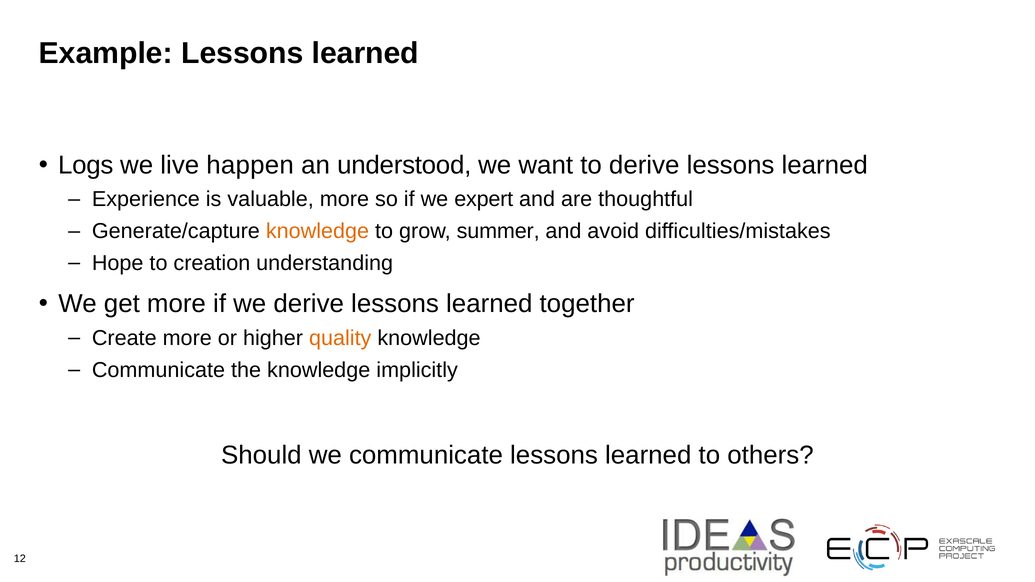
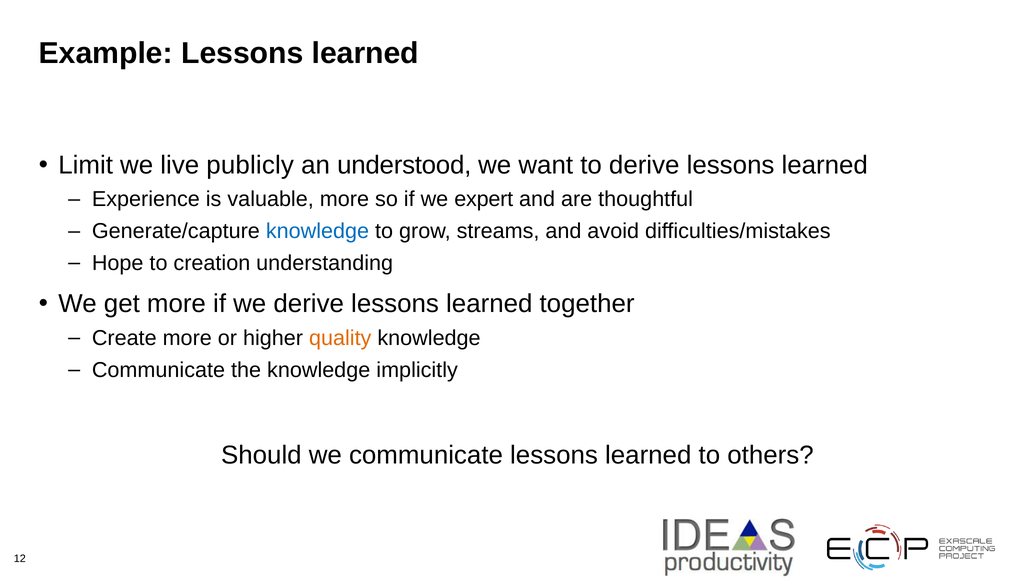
Logs: Logs -> Limit (86, 165)
happen: happen -> publicly (250, 165)
knowledge colour: orange -> blue (317, 231)
summer: summer -> streams (498, 231)
